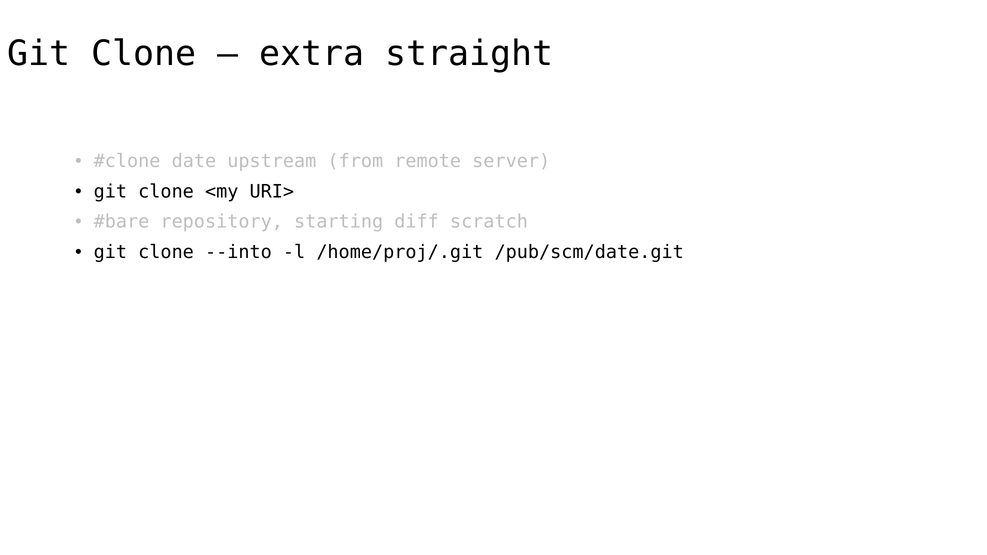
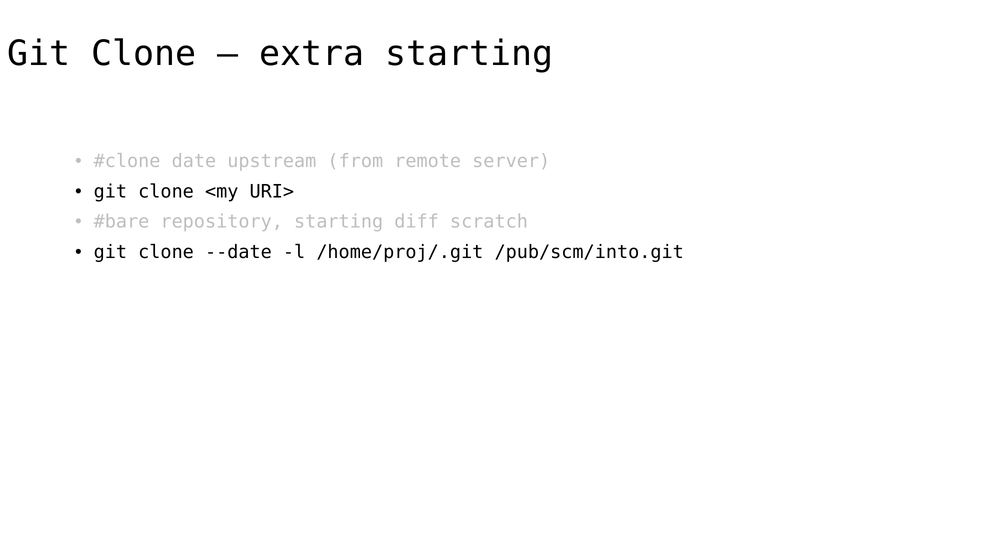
extra straight: straight -> starting (469, 54)
--into: --into -> --date (238, 252)
/pub/scm/date.git: /pub/scm/date.git -> /pub/scm/into.git (589, 252)
